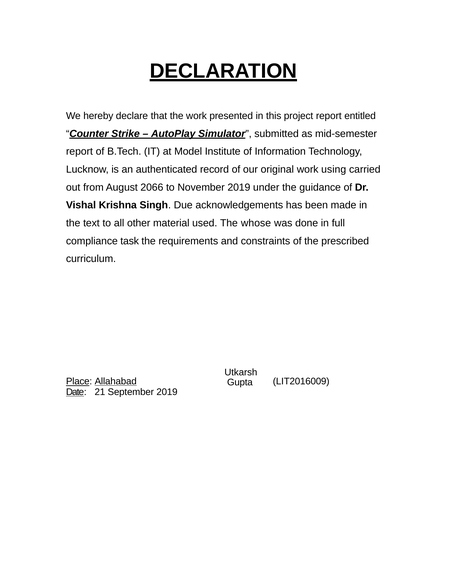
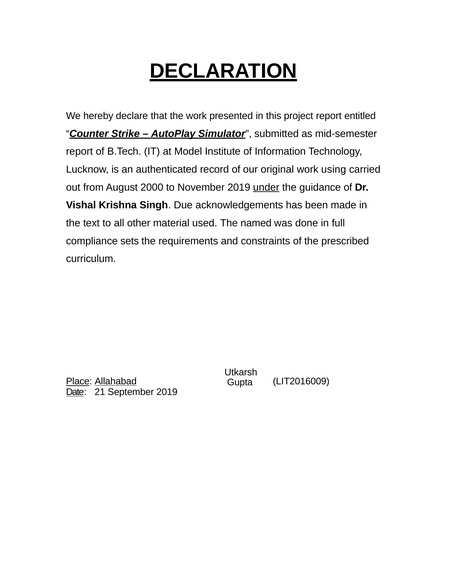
2066: 2066 -> 2000 (152, 187)
under underline: none -> present (266, 187)
whose: whose -> named (256, 223)
task: task -> sets (130, 241)
